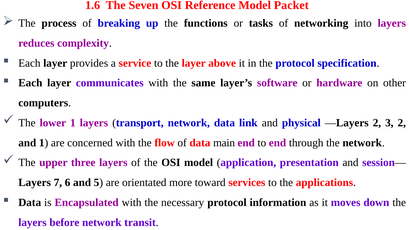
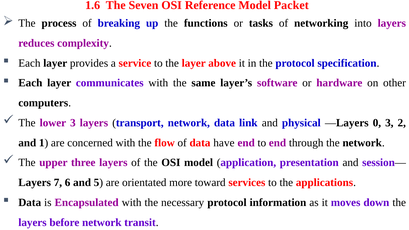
lower 1: 1 -> 3 (73, 123)
—Layers 2: 2 -> 0 (377, 123)
main: main -> have (224, 143)
